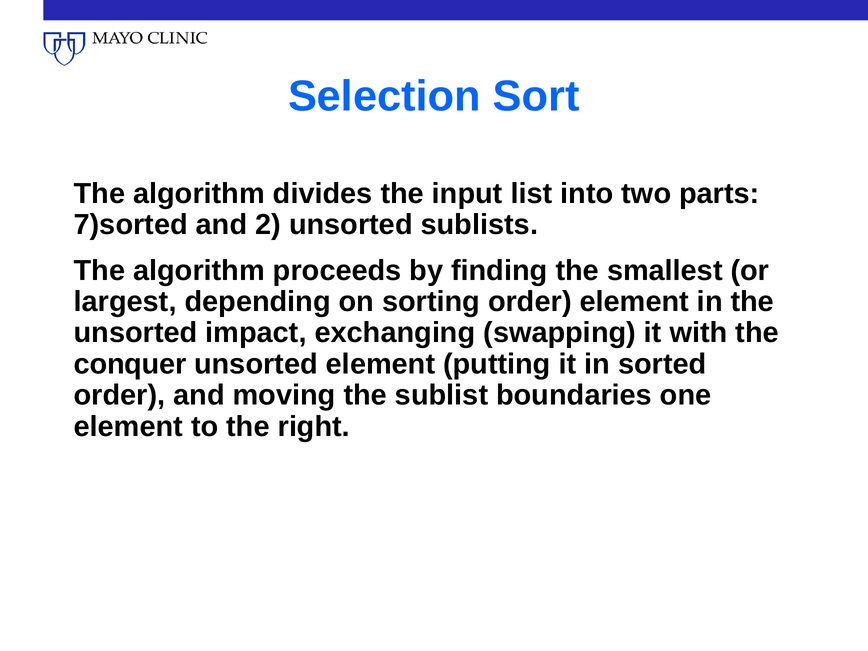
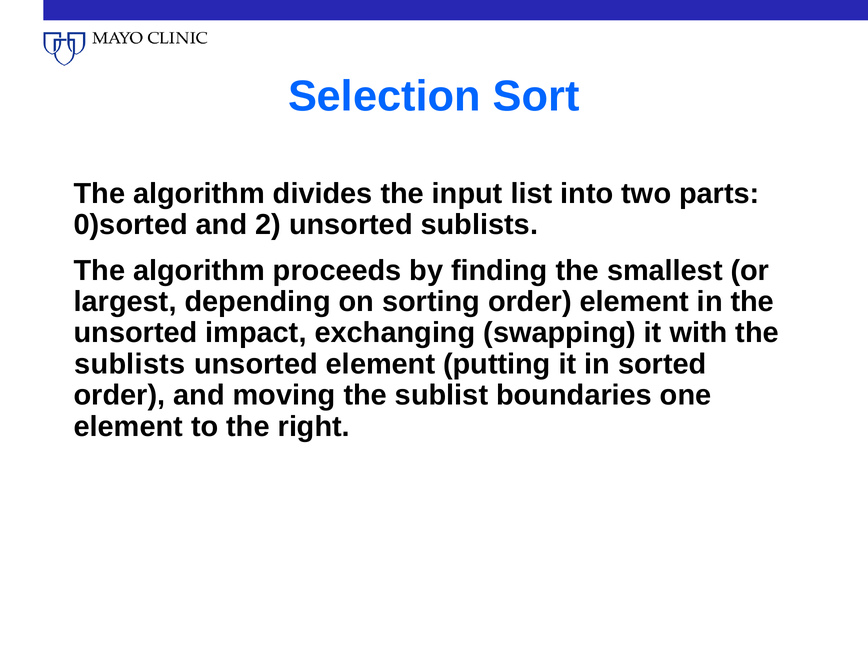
7)sorted: 7)sorted -> 0)sorted (131, 225)
conquer: conquer -> sublists (130, 364)
